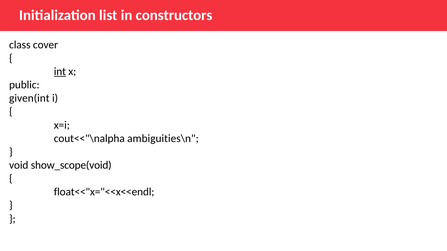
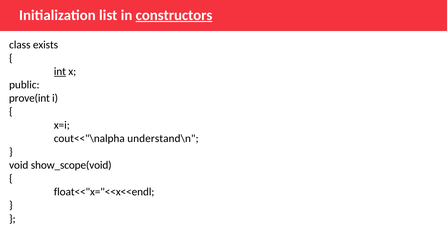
constructors underline: none -> present (174, 15)
cover: cover -> exists (46, 45)
given(int: given(int -> prove(int (29, 98)
ambiguities\n: ambiguities\n -> understand\n (163, 139)
